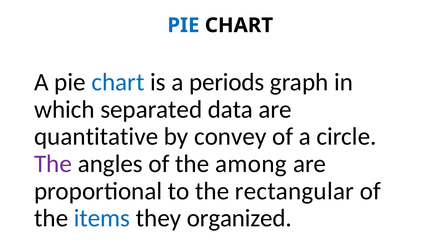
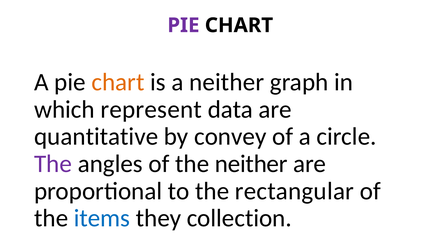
PIE colour: blue -> purple (183, 25)
chart colour: blue -> orange (118, 82)
a periods: periods -> neither (227, 82)
separated: separated -> represent (151, 109)
the among: among -> neither (251, 163)
organized: organized -> collection (239, 218)
